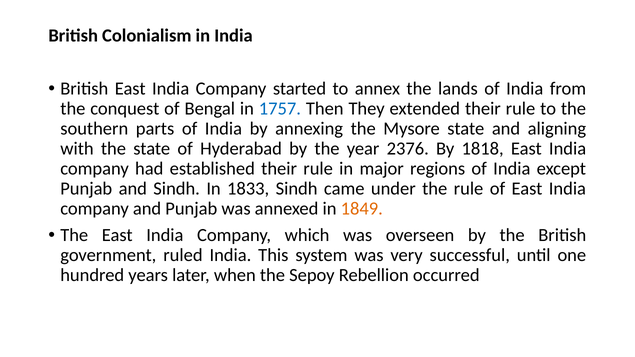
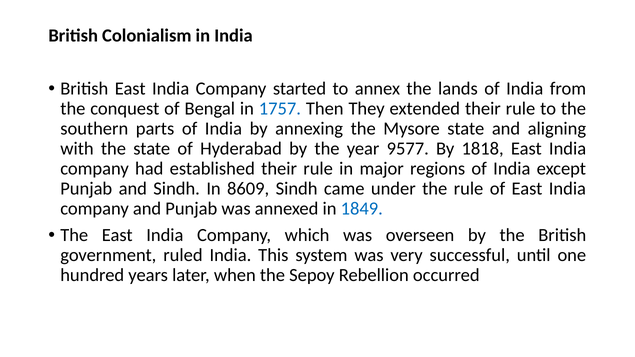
2376: 2376 -> 9577 (408, 149)
1833: 1833 -> 8609 (248, 189)
1849 colour: orange -> blue (362, 209)
